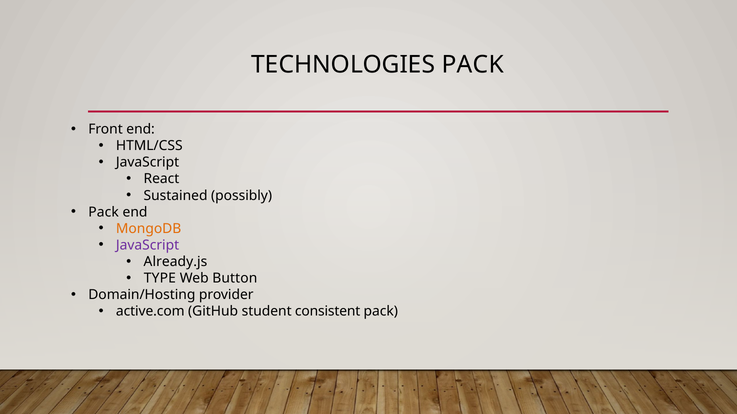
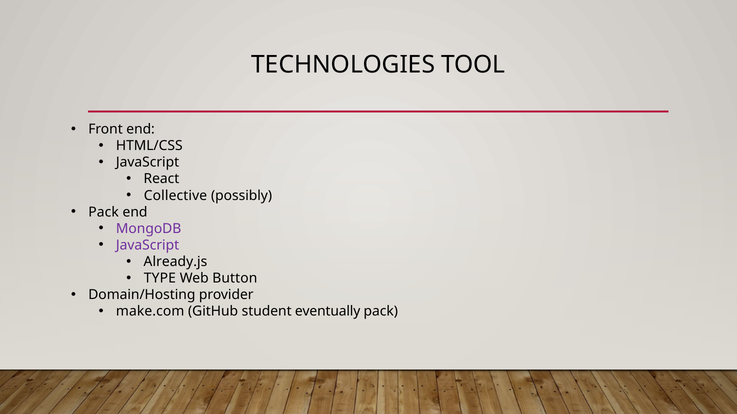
TECHNOLOGIES PACK: PACK -> TOOL (473, 65)
Sustained: Sustained -> Collective (175, 196)
MongoDB colour: orange -> purple (149, 229)
active.com: active.com -> make.com (150, 312)
consistent: consistent -> eventually (328, 312)
